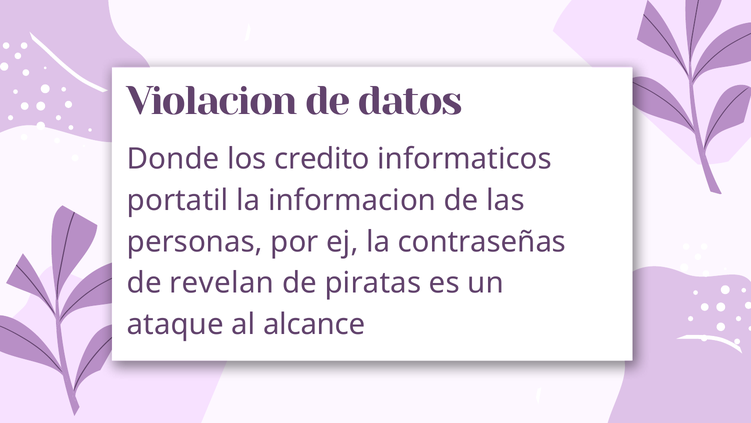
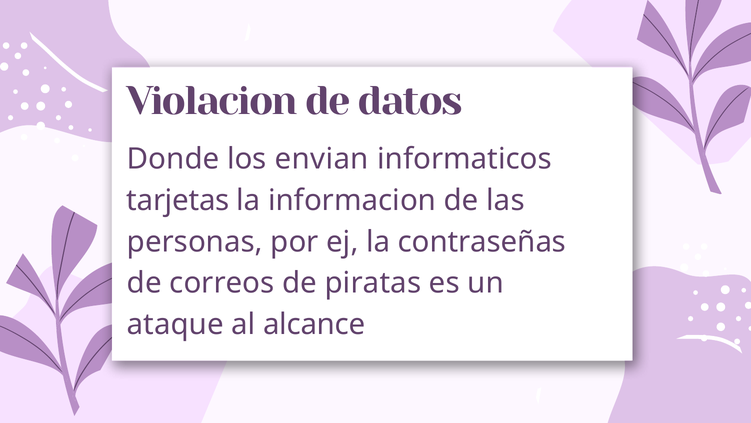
credito: credito -> envian (322, 159)
portatil: portatil -> tarjetas (178, 200)
revelan: revelan -> correos (222, 283)
